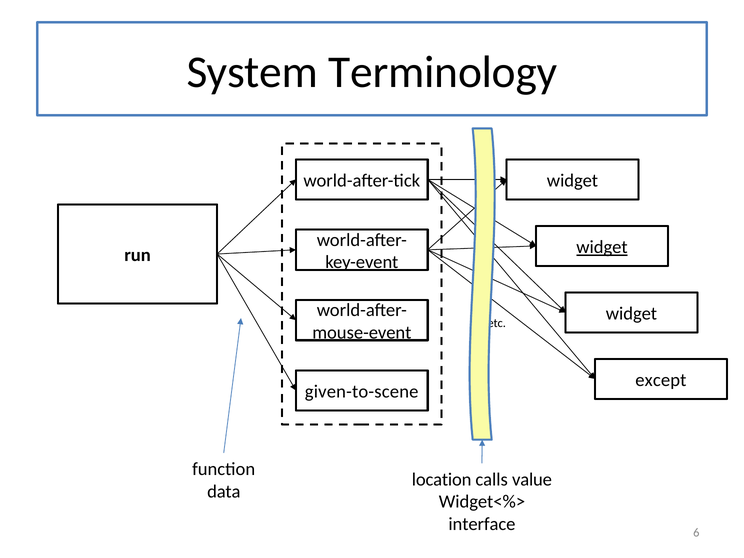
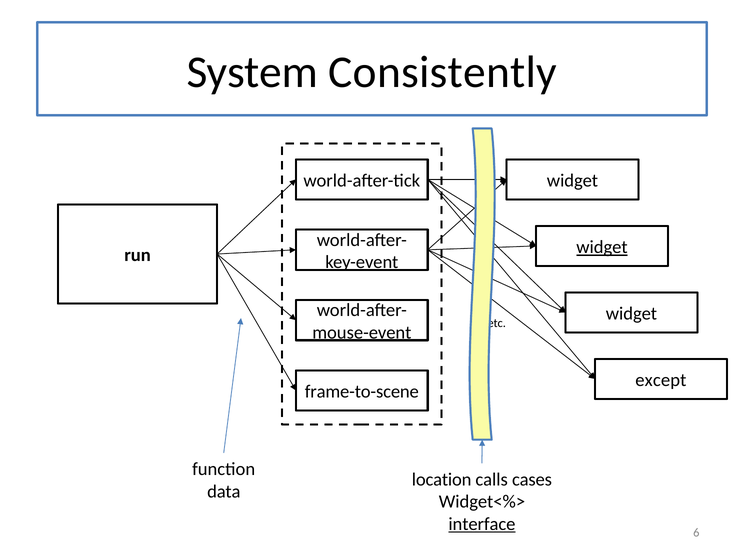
Terminology: Terminology -> Consistently (443, 72)
given-to-scene: given-to-scene -> frame-to-scene (362, 392)
value: value -> cases (532, 479)
interface underline: none -> present (482, 524)
